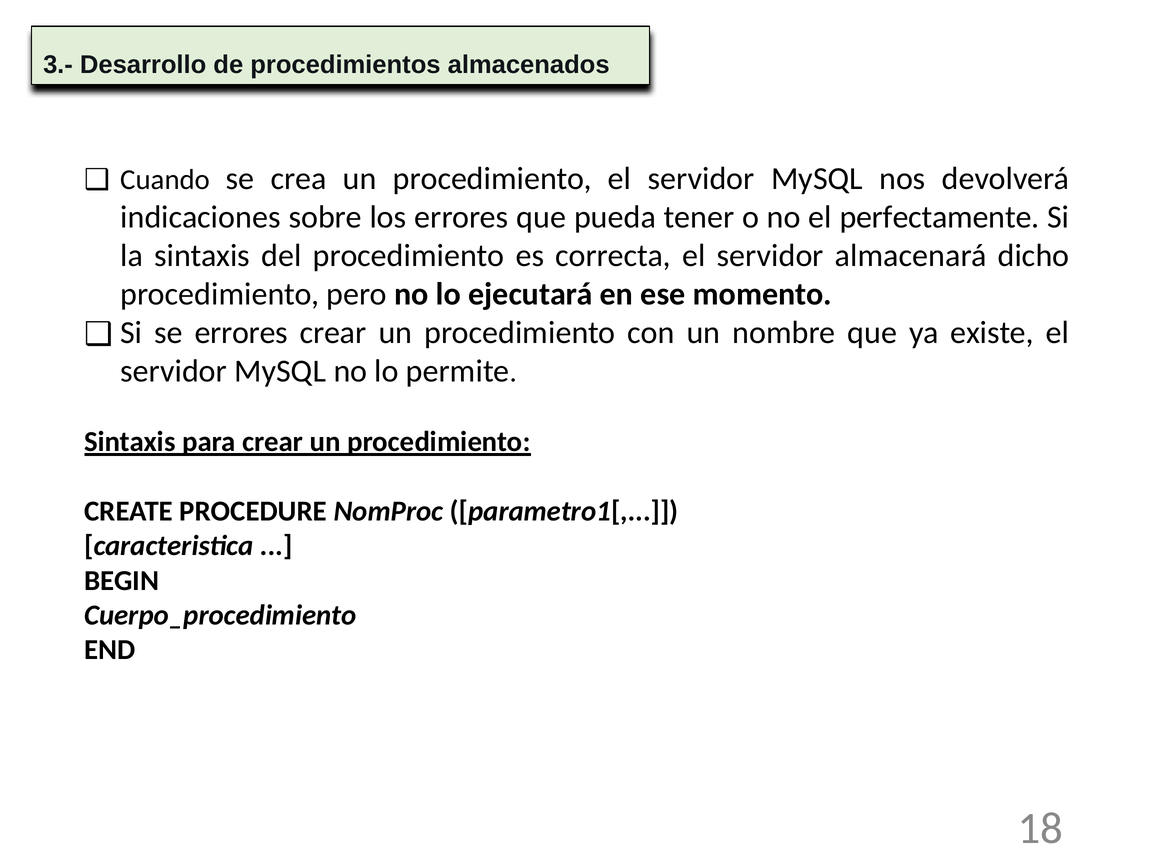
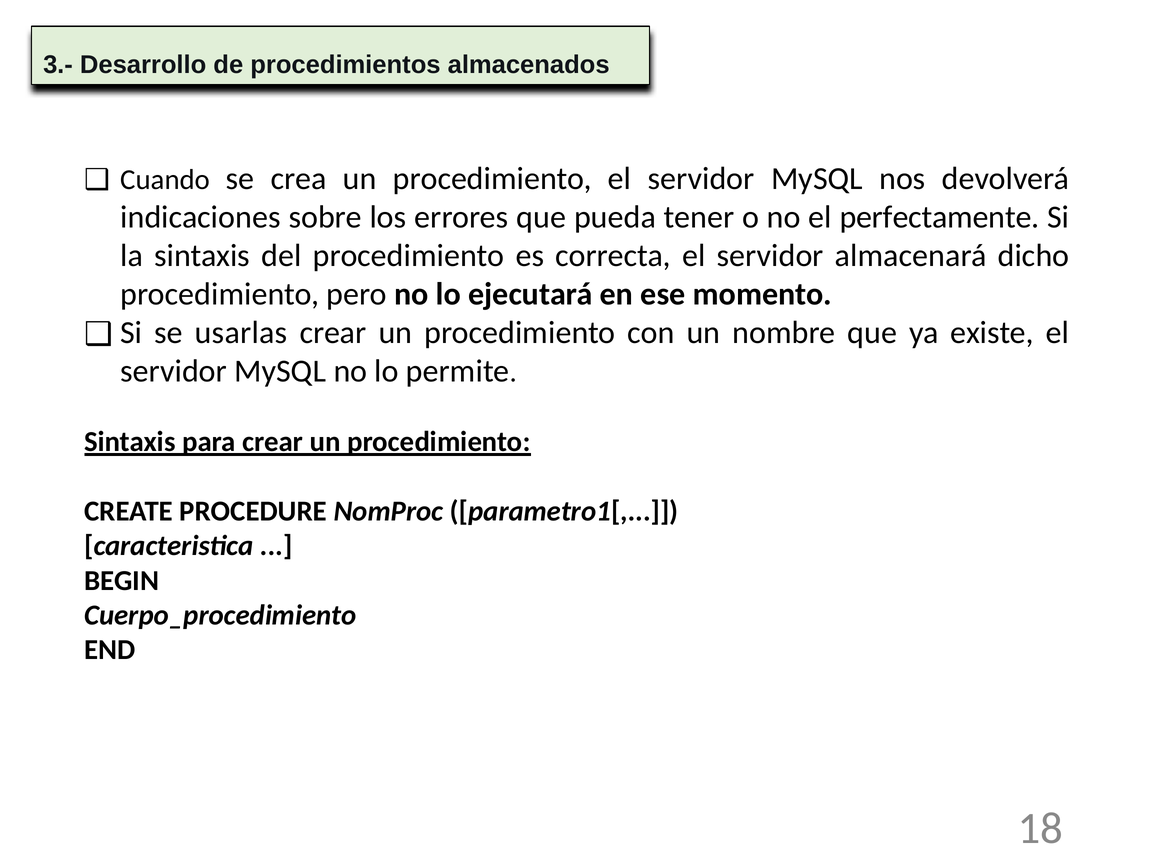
se errores: errores -> usarlas (241, 332)
